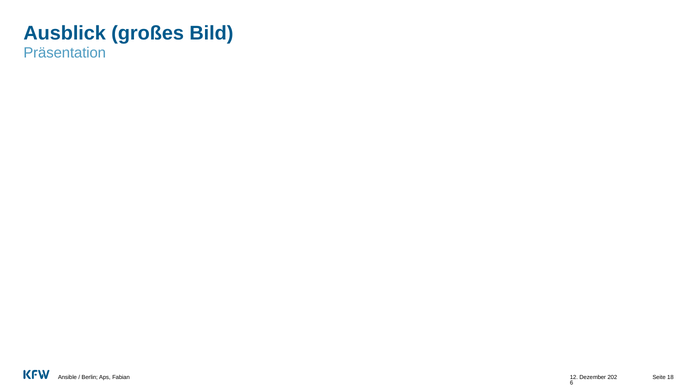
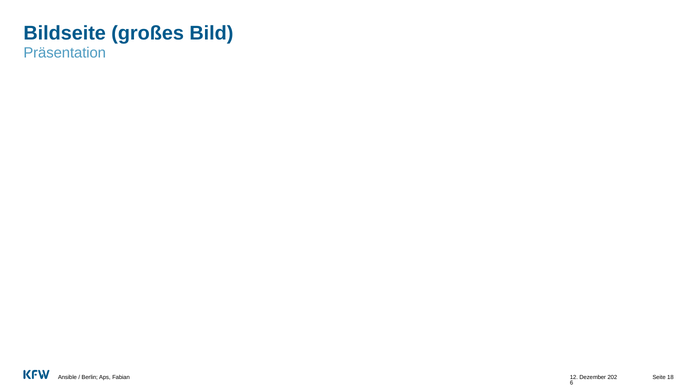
Ausblick: Ausblick -> Bildseite (65, 33)
